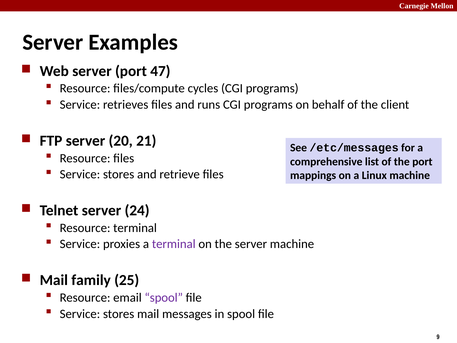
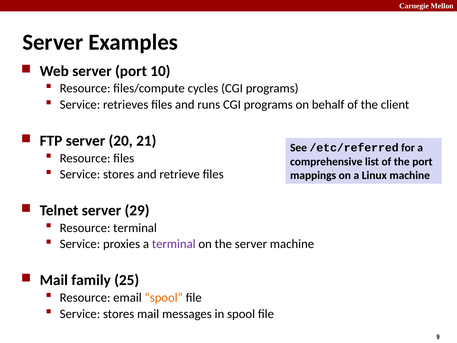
47: 47 -> 10 (160, 71)
/etc/messages: /etc/messages -> /etc/referred (354, 148)
24: 24 -> 29 (137, 210)
spool colour: purple -> orange (164, 297)
